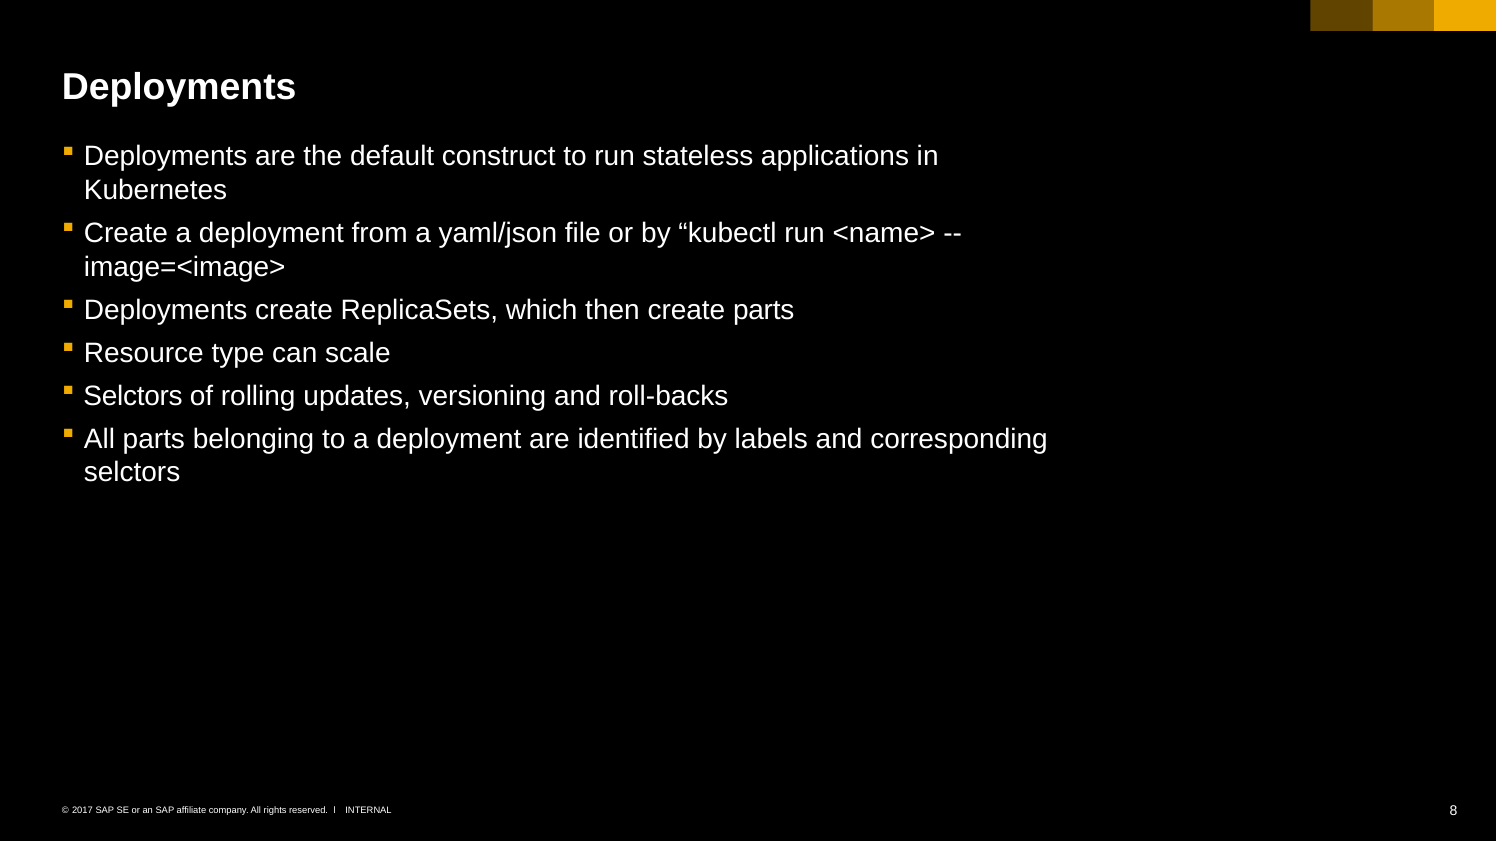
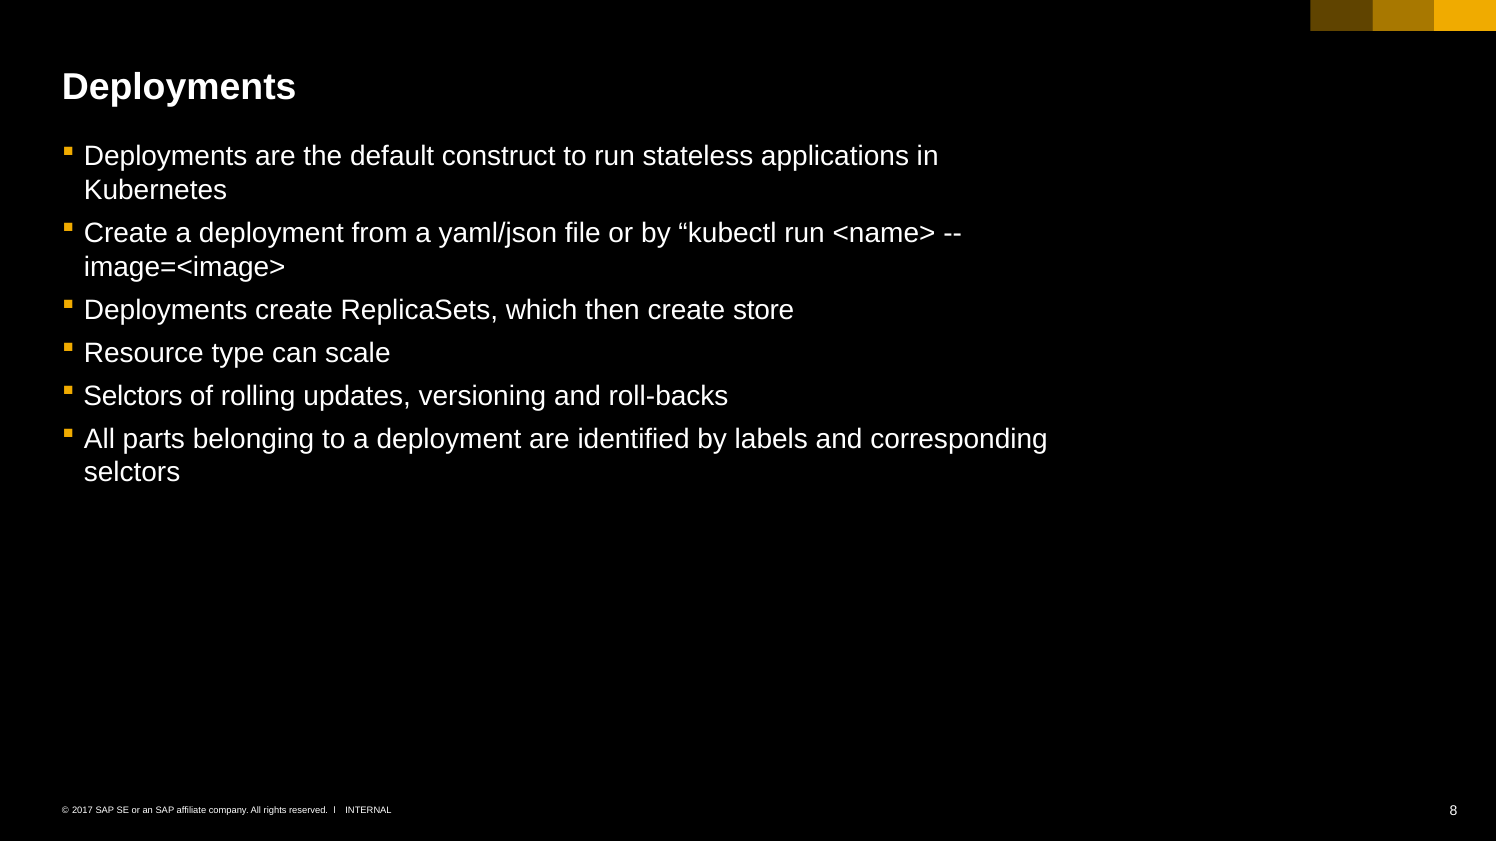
create parts: parts -> store (764, 310)
